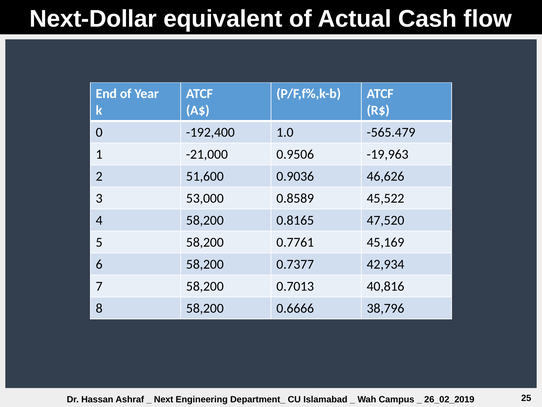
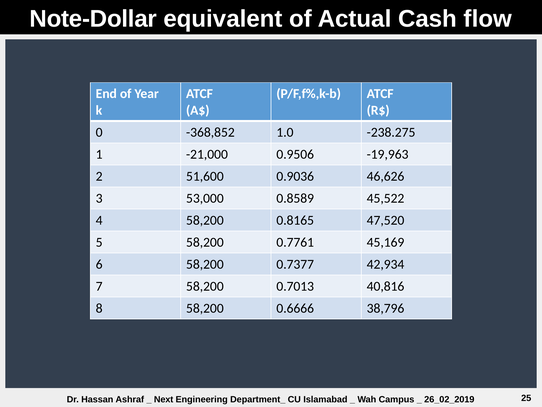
Next-Dollar: Next-Dollar -> Note-Dollar (93, 19)
-192,400: -192,400 -> -368,852 (210, 132)
-565.479: -565.479 -> -238.275 (391, 132)
